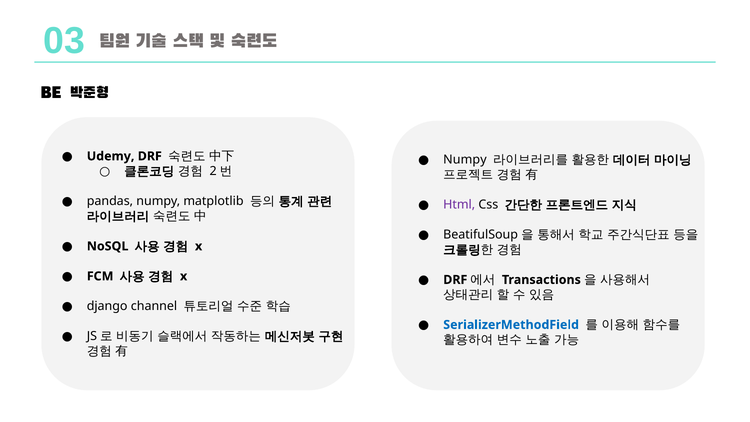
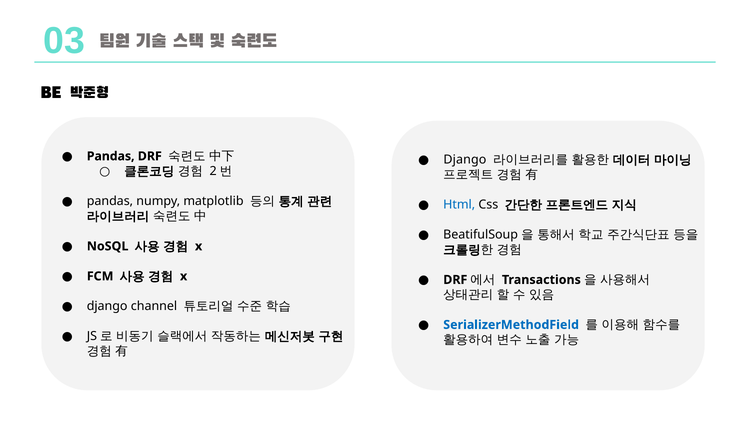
Udemy: Udemy -> Pandas (111, 156)
Numpy: Numpy -> Django (465, 160)
Html colour: purple -> blue (459, 205)
